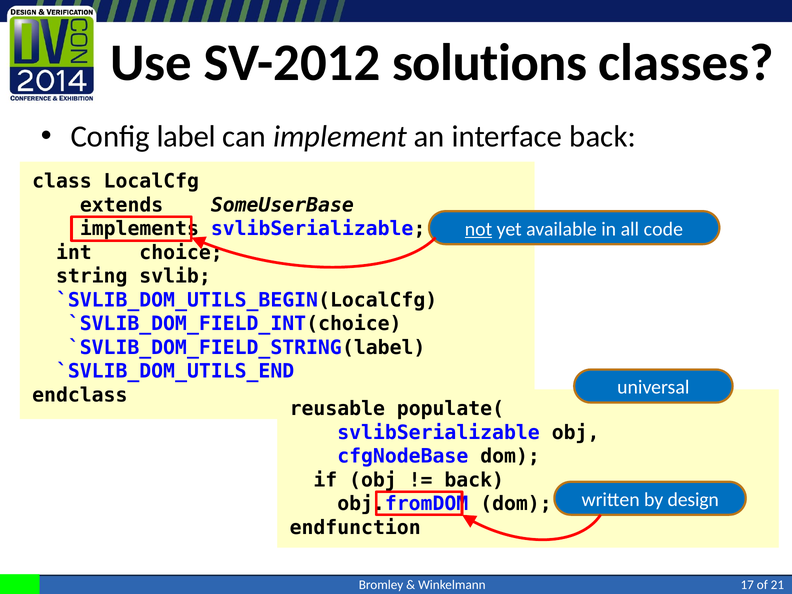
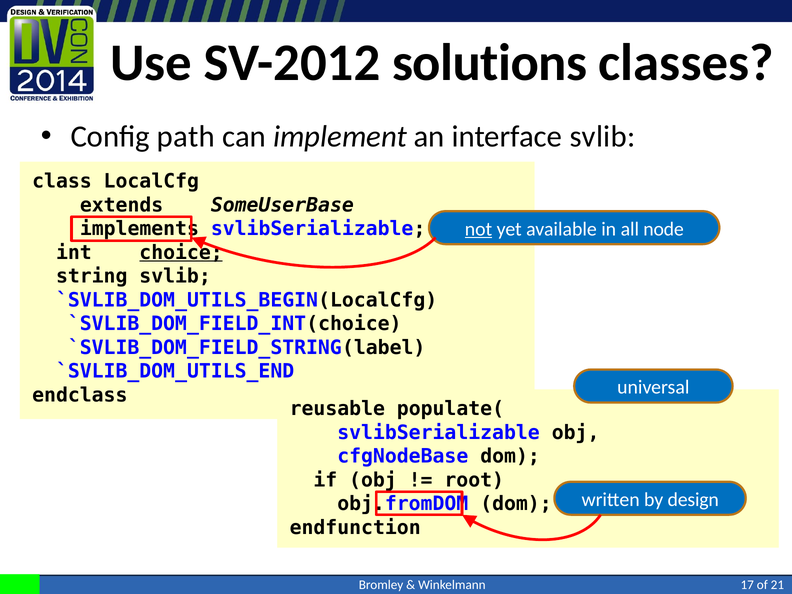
label: label -> path (186, 137)
interface back: back -> svlib (603, 137)
code: code -> node (664, 229)
choice underline: none -> present (181, 252)
back: back -> root (474, 480)
